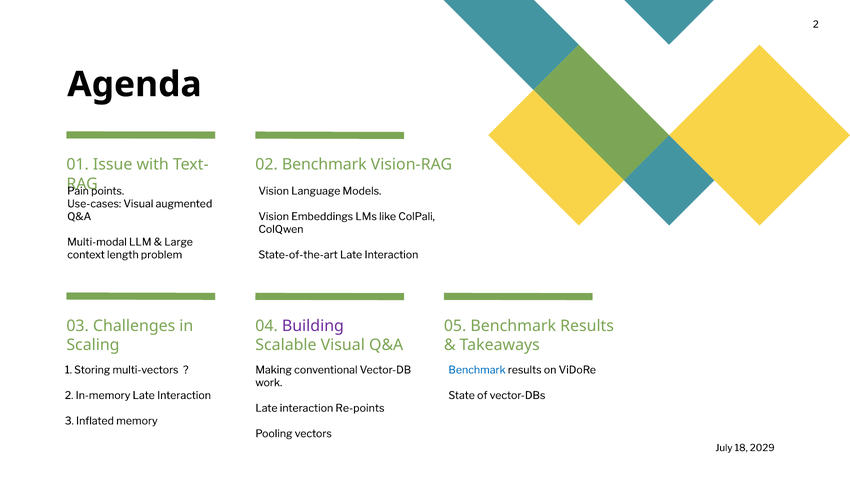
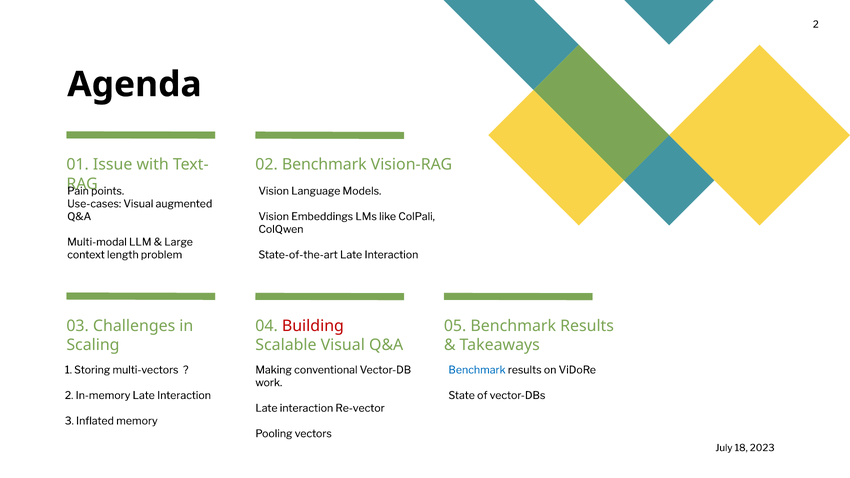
Building colour: purple -> red (313, 326)
Re-points: Re-points -> Re-vector (360, 408)
2029: 2029 -> 2023 (762, 448)
